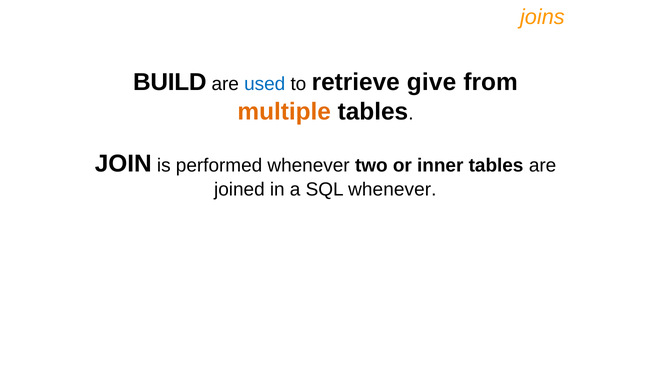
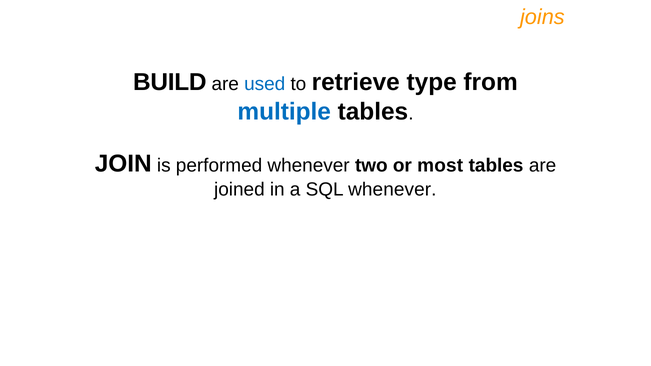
give: give -> type (432, 82)
multiple colour: orange -> blue (284, 112)
inner: inner -> most (440, 165)
